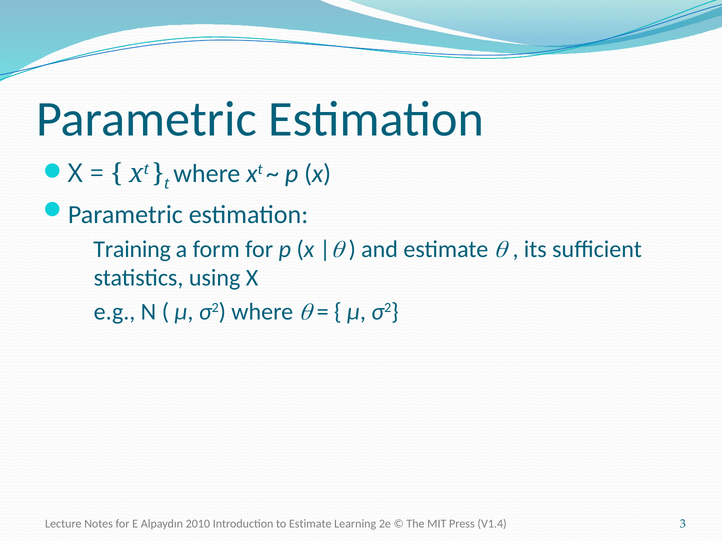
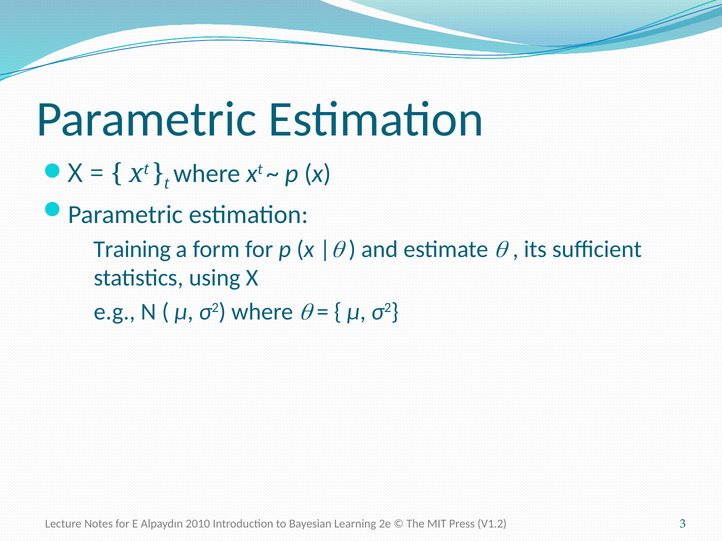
to Estimate: Estimate -> Bayesian (310, 524)
V1.4: V1.4 -> V1.2 (492, 524)
